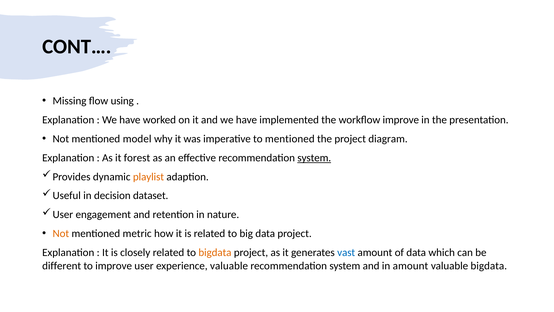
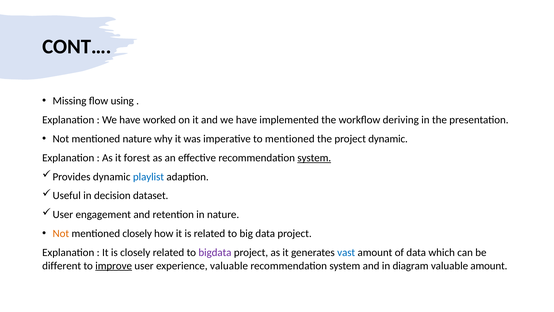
workflow improve: improve -> deriving (401, 120)
mentioned model: model -> nature (137, 139)
project diagram: diagram -> dynamic (388, 139)
playlist colour: orange -> blue (148, 177)
mentioned metric: metric -> closely (137, 233)
bigdata colour: orange -> purple (215, 252)
improve underline: none -> present (114, 265)
in amount: amount -> diagram (411, 265)
valuable bigdata: bigdata -> amount (489, 265)
